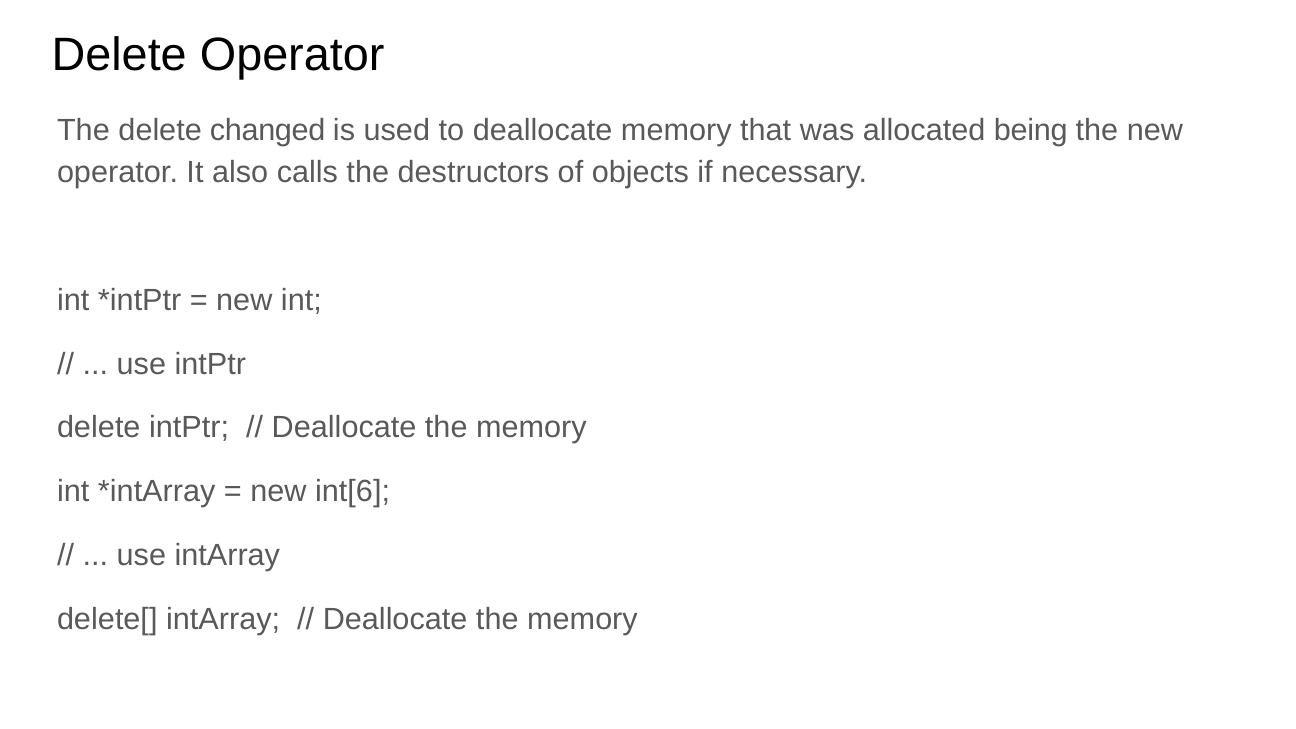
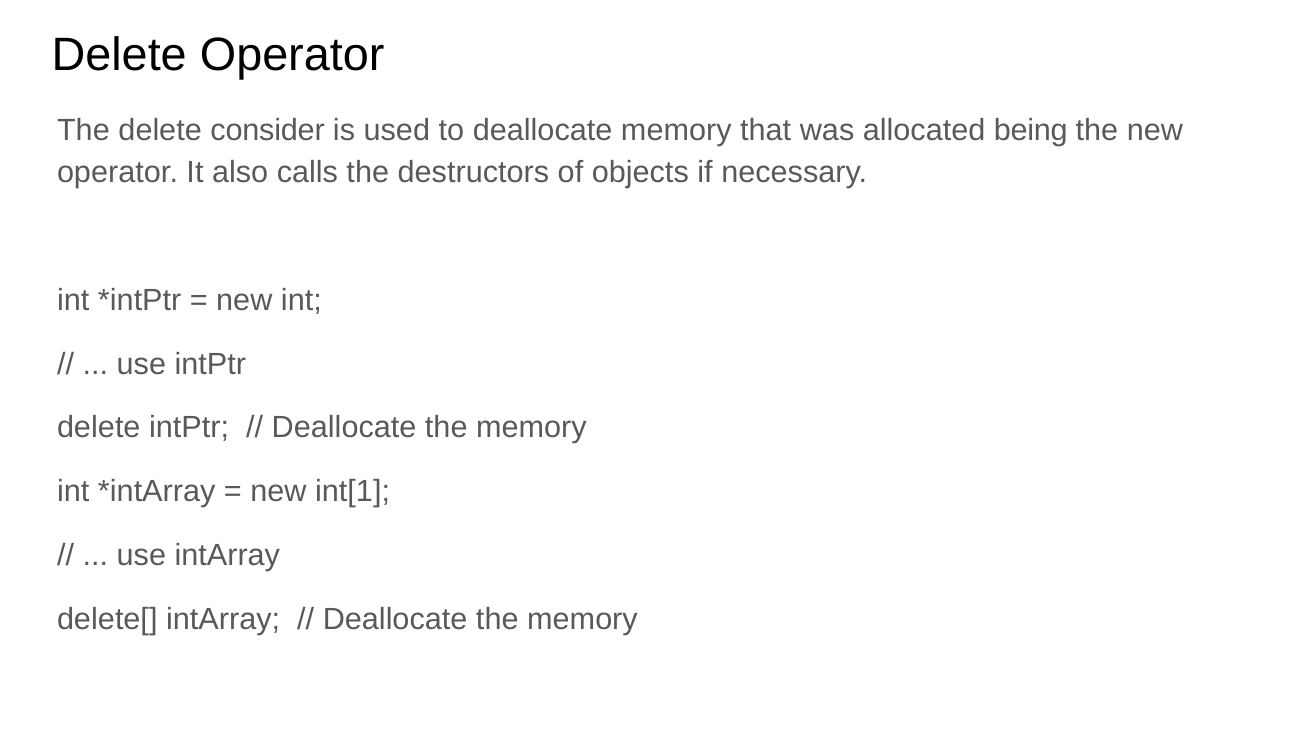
changed: changed -> consider (268, 131)
int[6: int[6 -> int[1 (353, 492)
